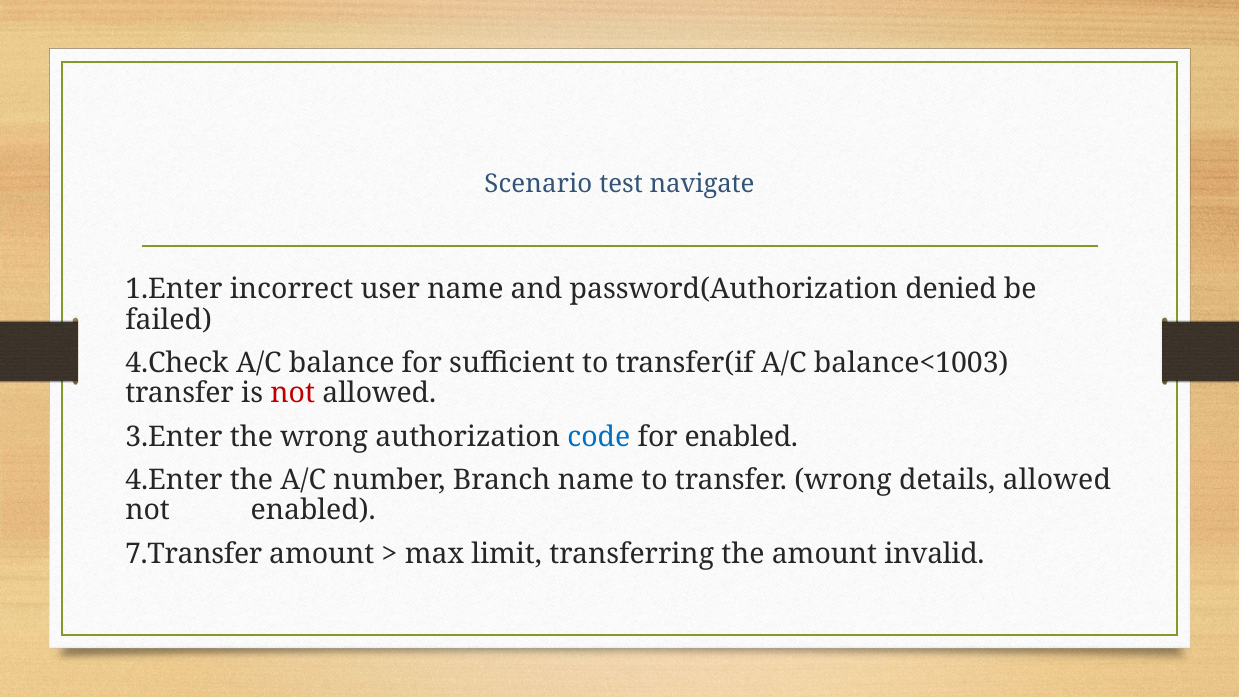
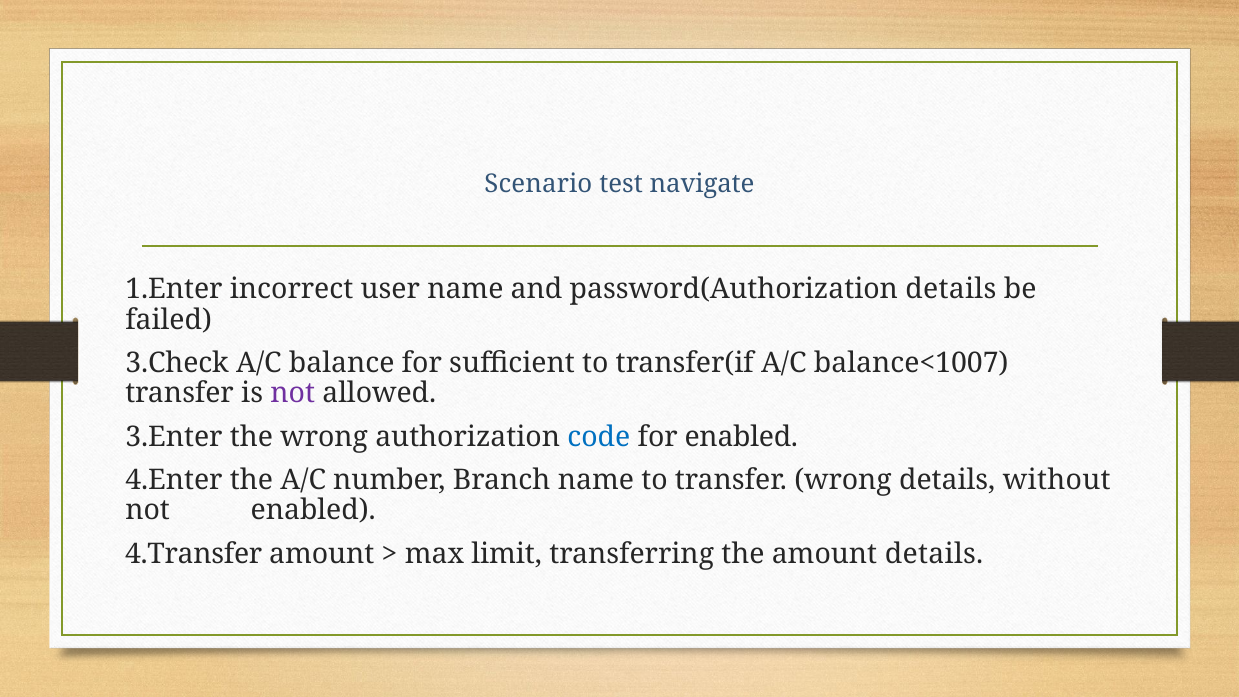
password(Authorization denied: denied -> details (951, 289)
4.Check: 4.Check -> 3.Check (177, 363)
balance<1003: balance<1003 -> balance<1007 (911, 363)
not colour: red -> purple (293, 393)
details allowed: allowed -> without (1057, 480)
7.Transfer: 7.Transfer -> 4.Transfer (194, 554)
amount invalid: invalid -> details (934, 554)
